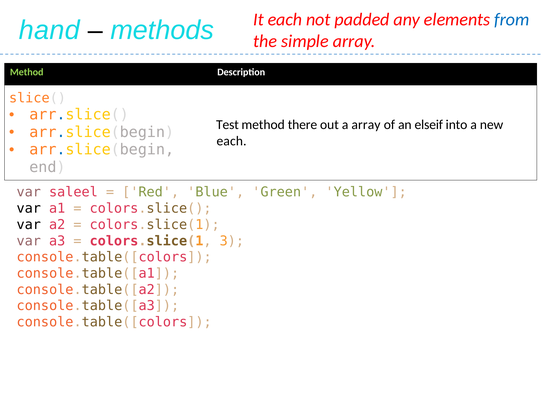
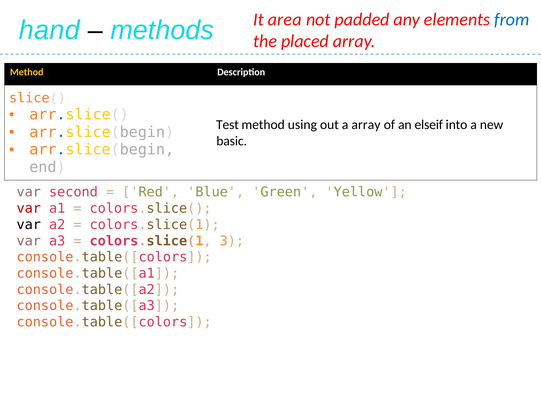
It each: each -> area (285, 20)
simple: simple -> placed (305, 41)
Method colour: light green -> yellow (27, 72)
there: there -> using (302, 125)
each: each -> basic (232, 141)
saleel: saleel -> second (73, 192)
var colour: black -> red (29, 208)
